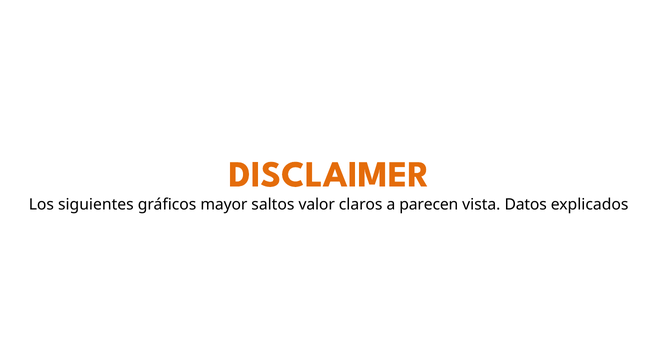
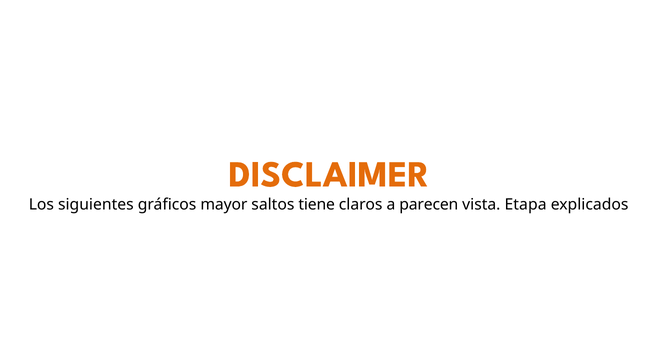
valor: valor -> tiene (317, 205)
Datos: Datos -> Etapa (526, 205)
